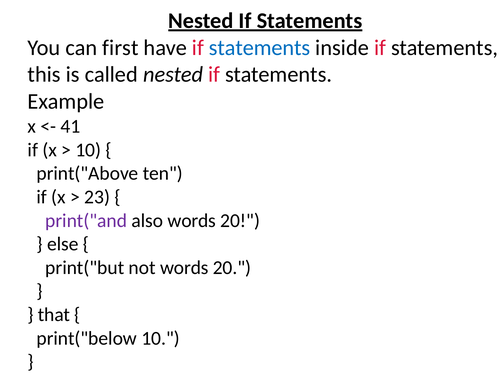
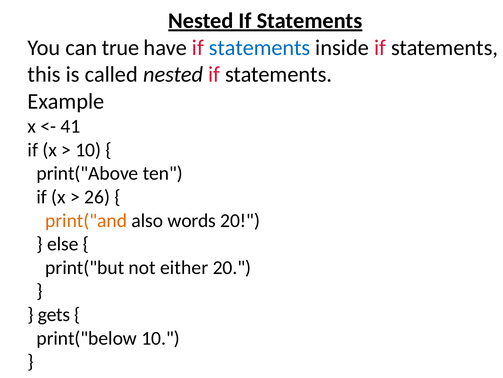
first: first -> true (121, 48)
23: 23 -> 26 (97, 197)
print("and colour: purple -> orange (86, 220)
not words: words -> either (184, 267)
that: that -> gets (54, 314)
